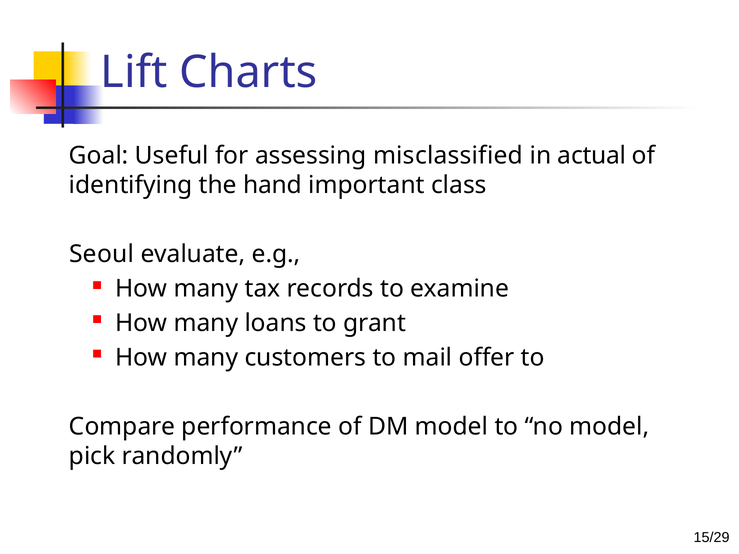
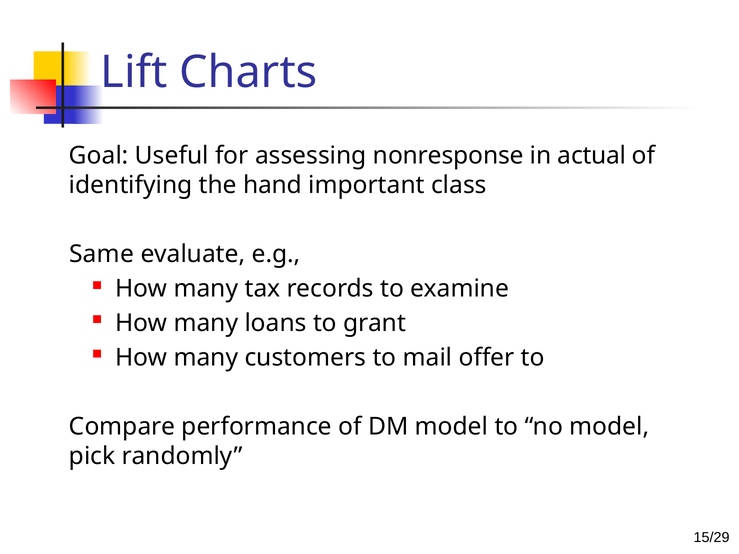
misclassified: misclassified -> nonresponse (448, 156)
Seoul: Seoul -> Same (102, 254)
